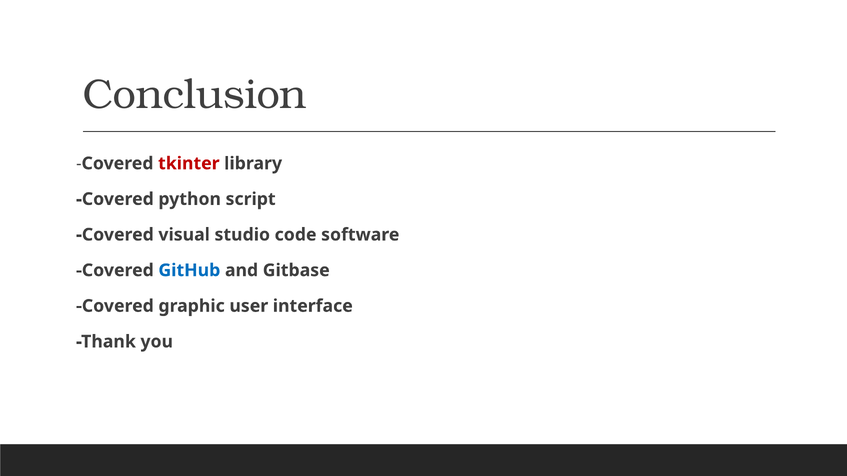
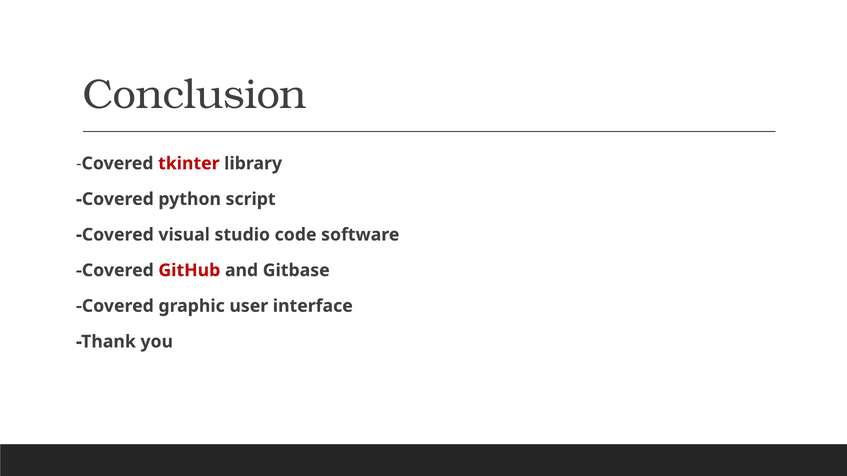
GitHub colour: blue -> red (189, 271)
